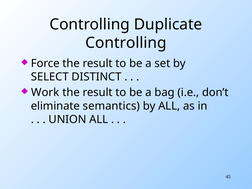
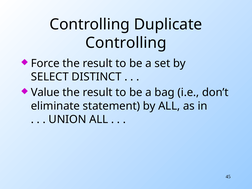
Work: Work -> Value (45, 92)
semantics: semantics -> statement (111, 106)
